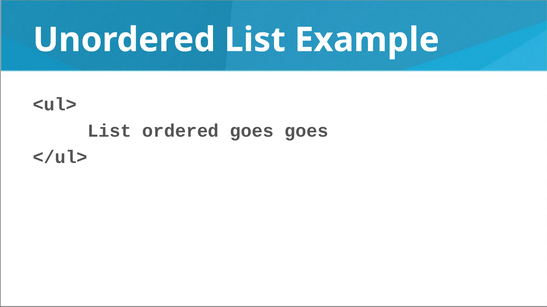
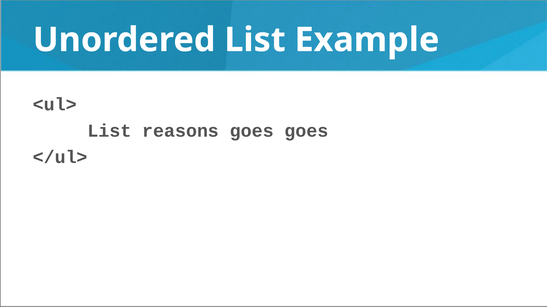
ordered: ordered -> reasons (181, 131)
